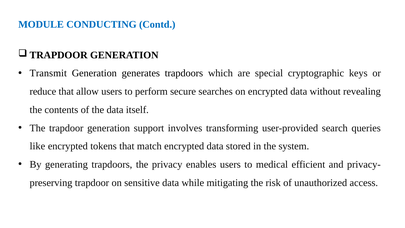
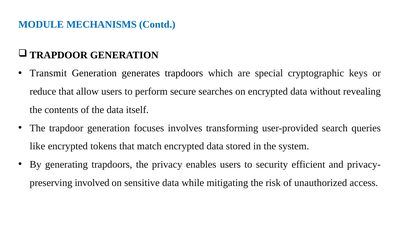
CONDUCTING: CONDUCTING -> MECHANISMS (102, 25)
support: support -> focuses (149, 128)
medical: medical -> security (272, 164)
trapdoor: trapdoor -> involved (92, 183)
